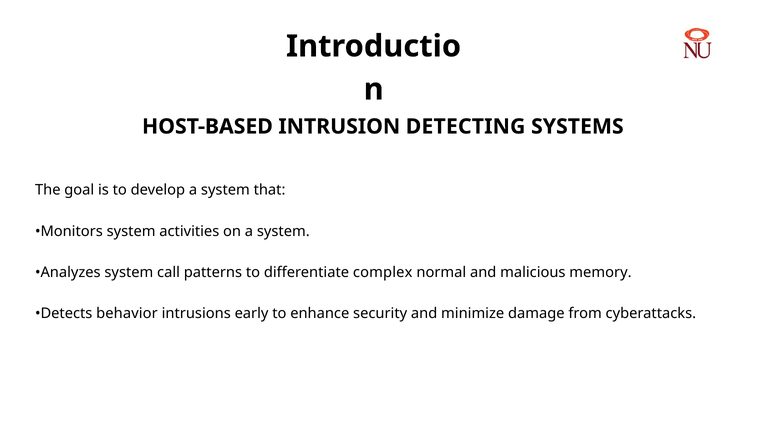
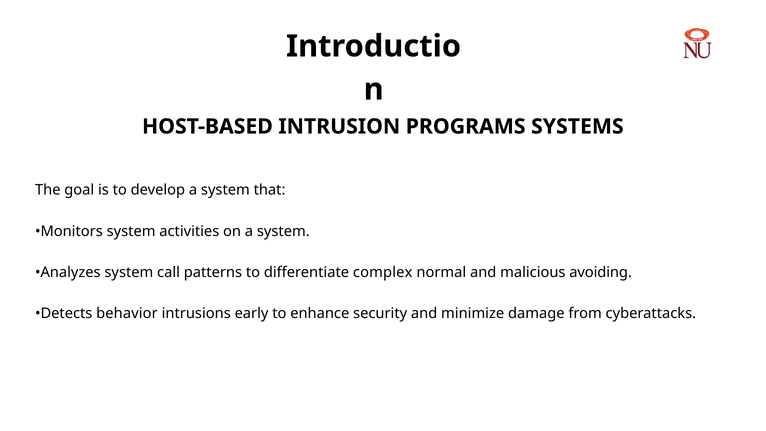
DETECTING: DETECTING -> PROGRAMS (466, 127)
memory: memory -> avoiding (601, 272)
